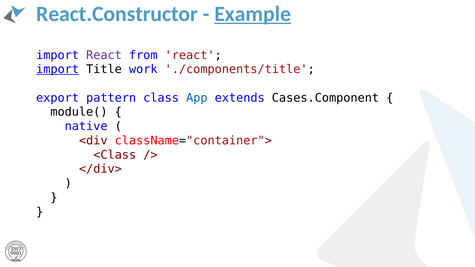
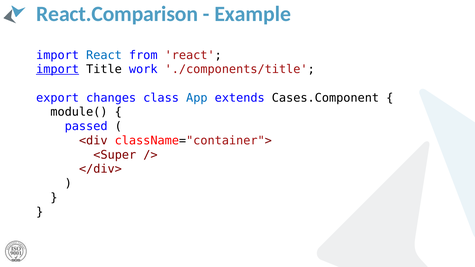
React.Constructor: React.Constructor -> React.Comparison (117, 14)
Example underline: present -> none (253, 14)
React colour: purple -> blue (104, 55)
pattern: pattern -> changes (111, 98)
native: native -> passed (86, 126)
<Class: <Class -> <Super (115, 155)
